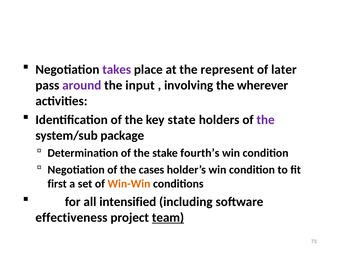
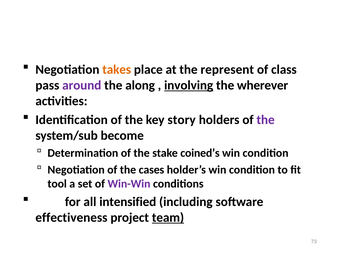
takes colour: purple -> orange (117, 69)
later: later -> class (284, 69)
input: input -> along (140, 85)
involving underline: none -> present (189, 85)
state: state -> story (182, 120)
package: package -> become (122, 135)
fourth’s: fourth’s -> coined’s (200, 153)
first: first -> tool (57, 184)
Win-Win colour: orange -> purple (129, 184)
